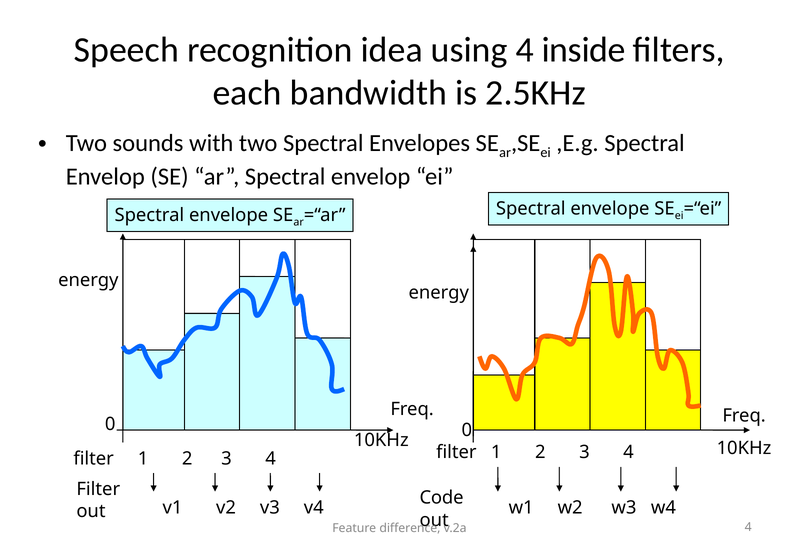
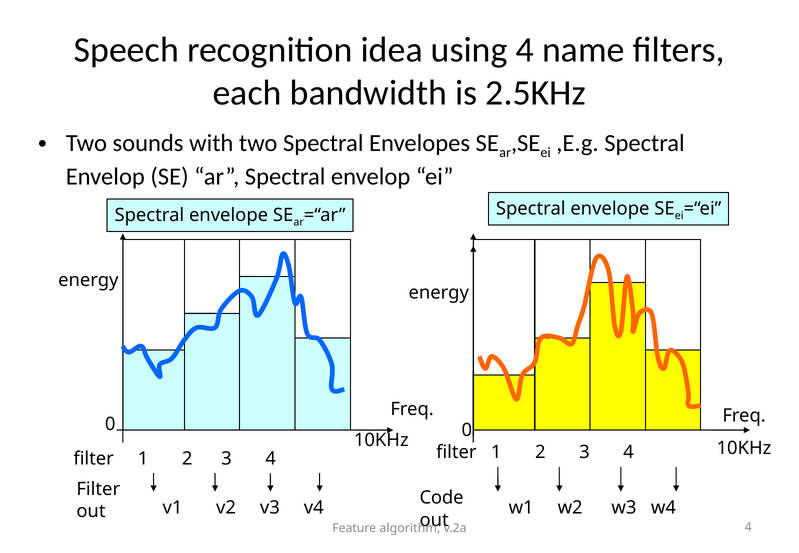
inside: inside -> name (583, 50)
difference: difference -> algorithm (410, 528)
